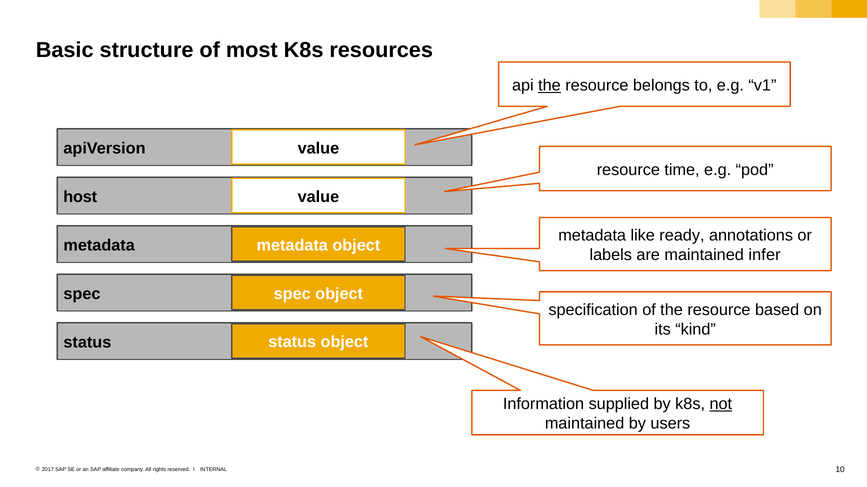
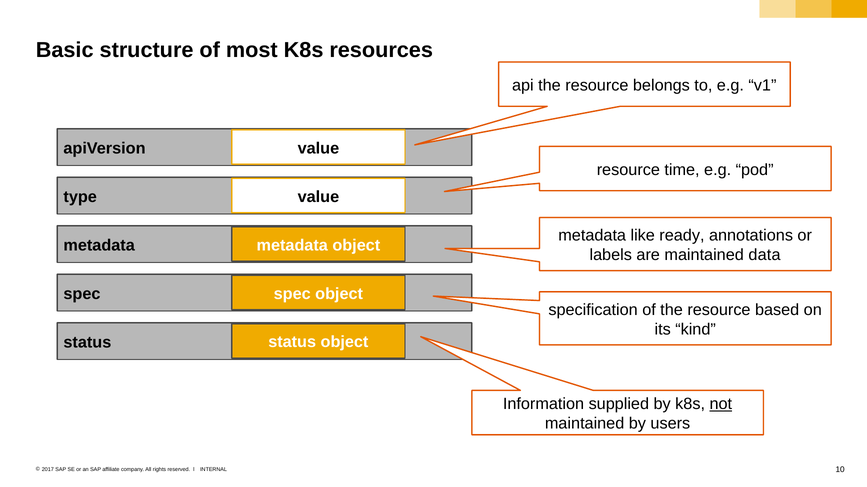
the underline: present -> none (549, 85)
host: host -> type (80, 197)
infer: infer -> data (765, 255)
